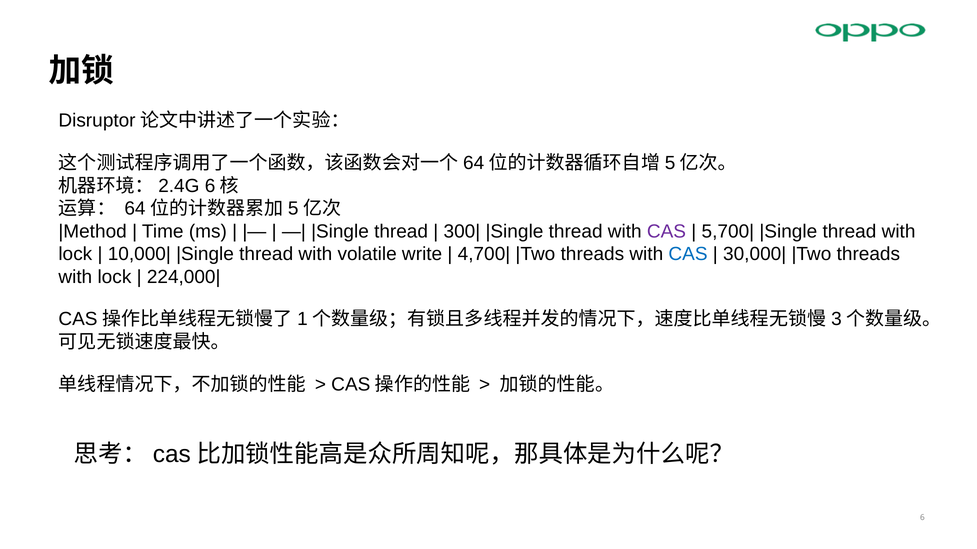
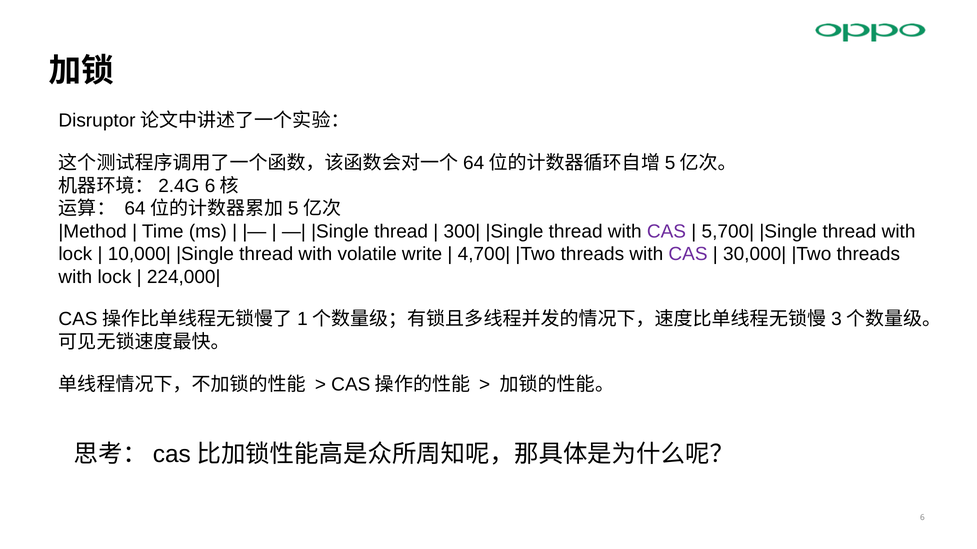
CAS colour: blue -> purple (688, 254)
